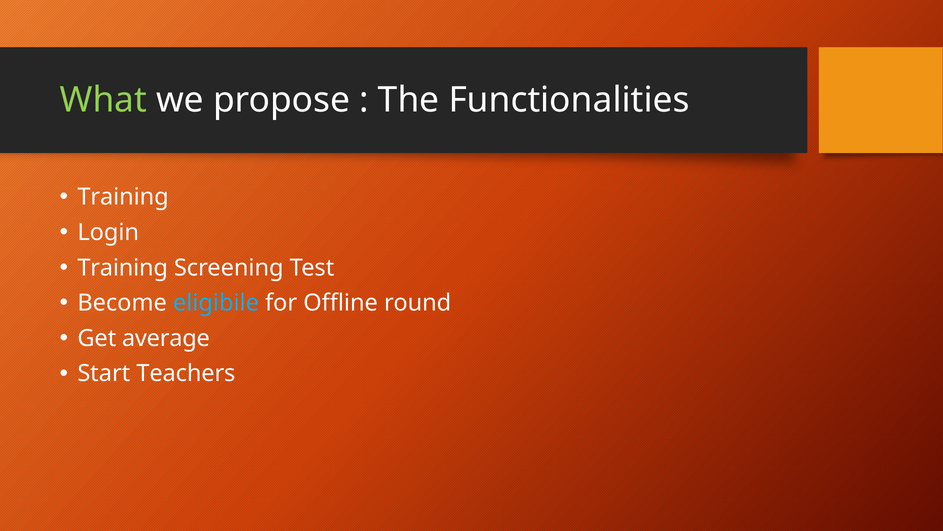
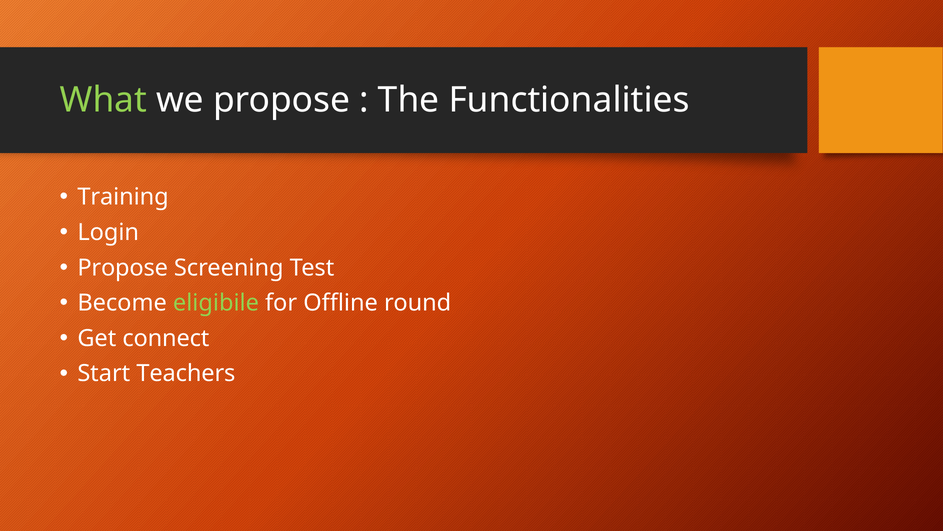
Training: Training -> Propose (123, 267)
eligibile colour: light blue -> light green (216, 303)
average: average -> connect (166, 338)
